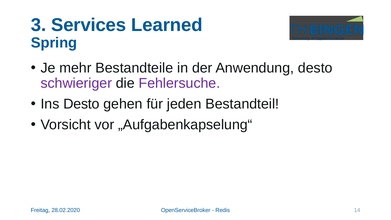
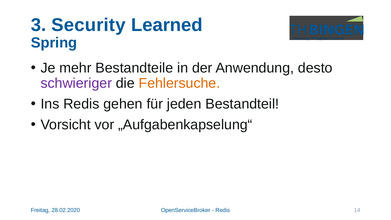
Services: Services -> Security (88, 25)
Fehlersuche colour: purple -> orange (179, 83)
Ins Desto: Desto -> Redis (81, 104)
